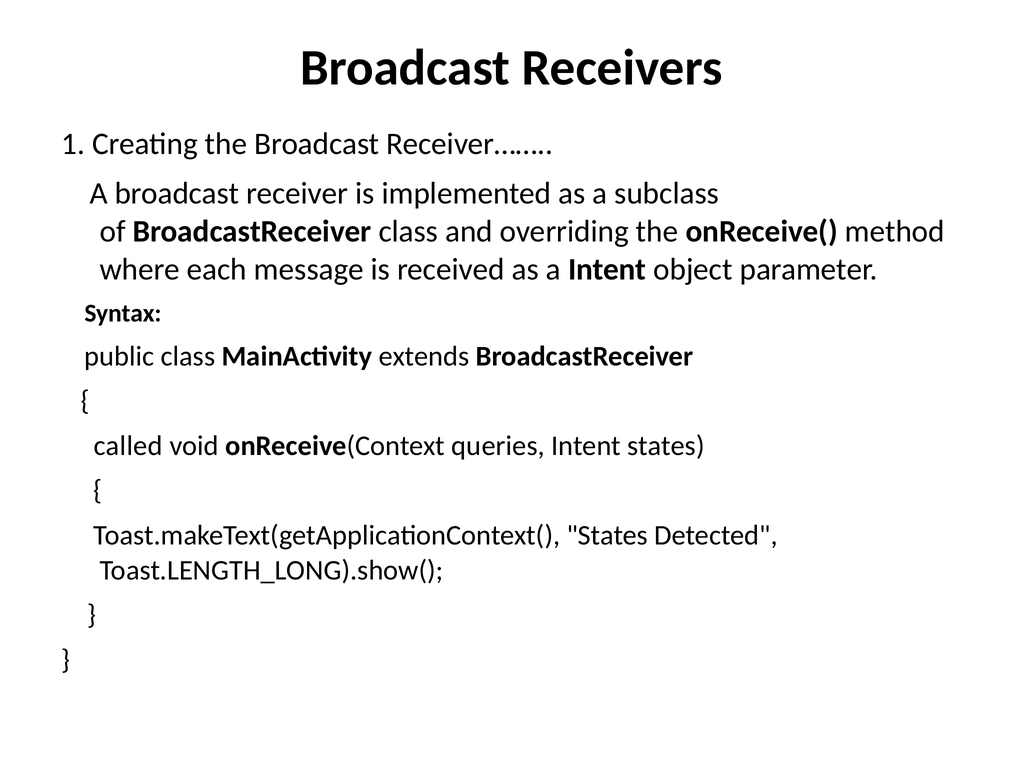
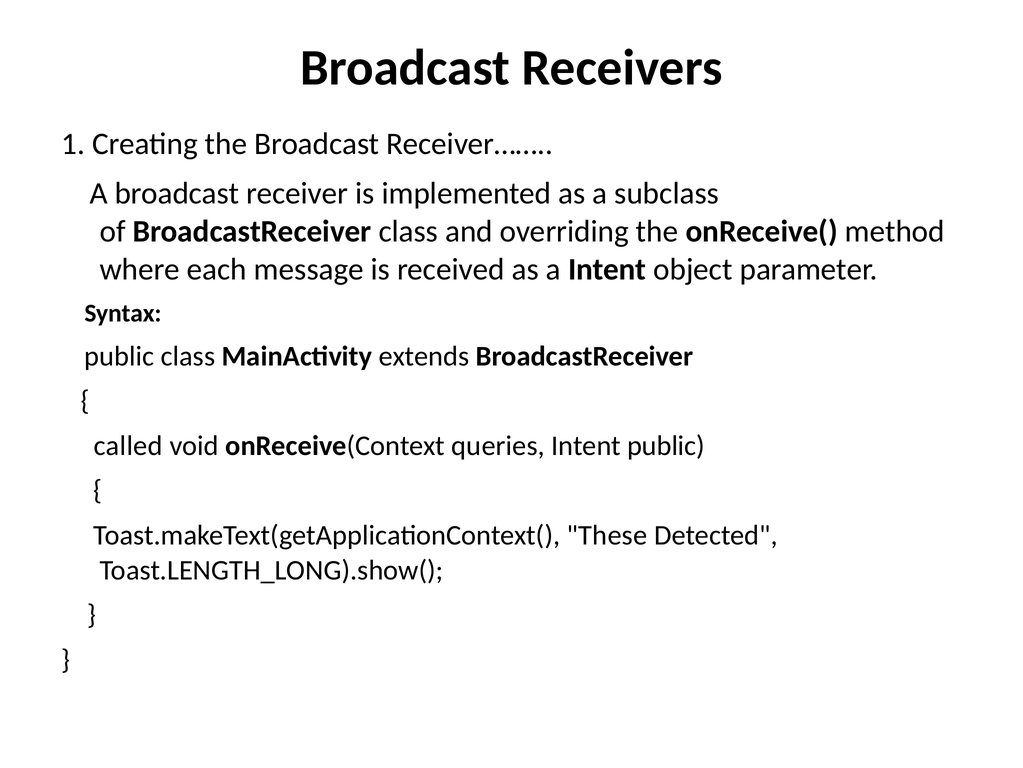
Intent states: states -> public (666, 445)
Toast.makeText(getApplicationContext( States: States -> These (607, 535)
